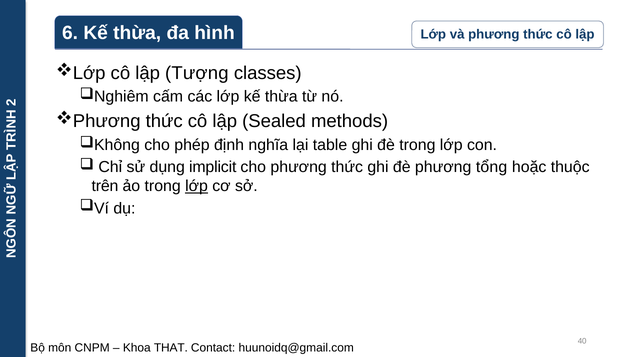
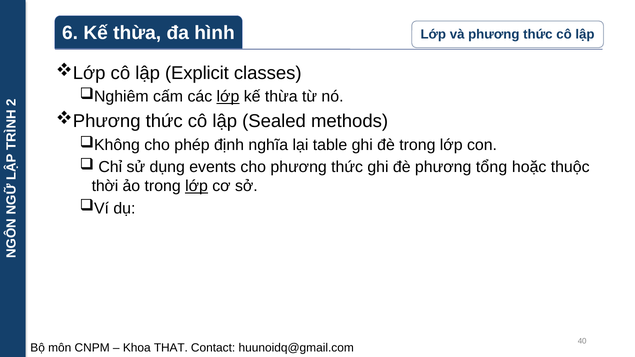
Tượng: Tượng -> Explicit (197, 73)
lớp underline: none -> present (228, 97)
implicit: implicit -> events (213, 167)
trên: trên -> thời (105, 186)
